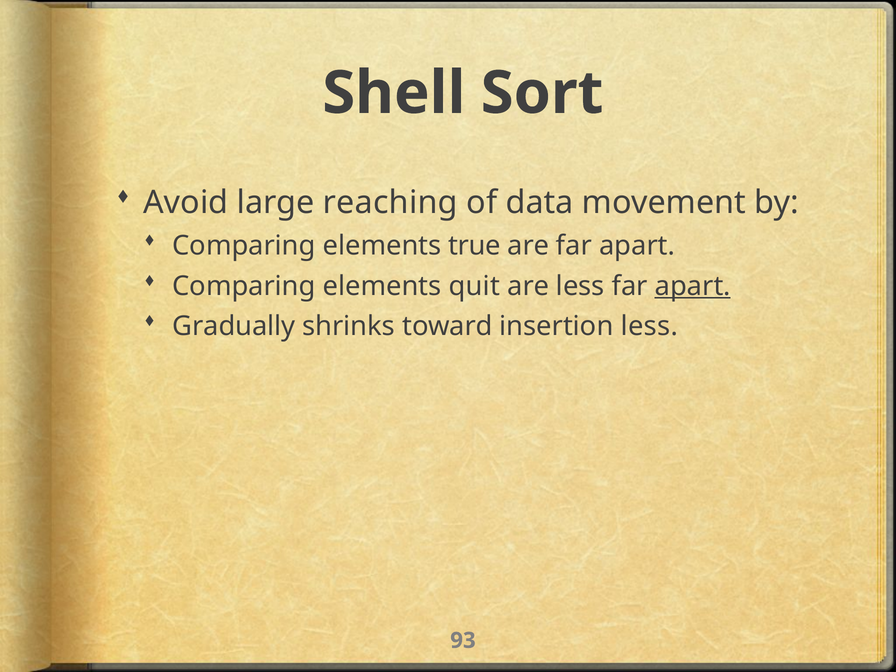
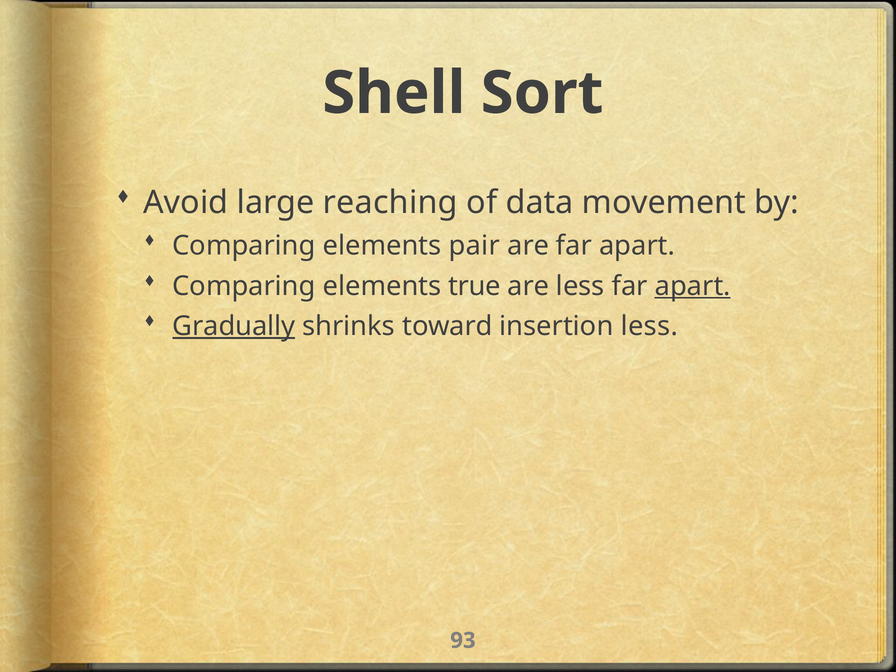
true: true -> pair (474, 246)
quit: quit -> true (475, 286)
Gradually underline: none -> present (234, 326)
